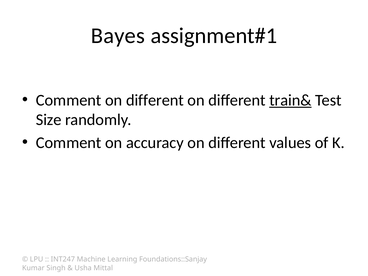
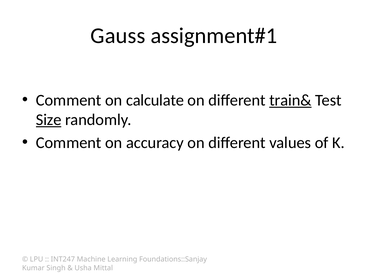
Bayes: Bayes -> Gauss (118, 36)
Comment on different: different -> calculate (155, 100)
Size underline: none -> present (49, 120)
